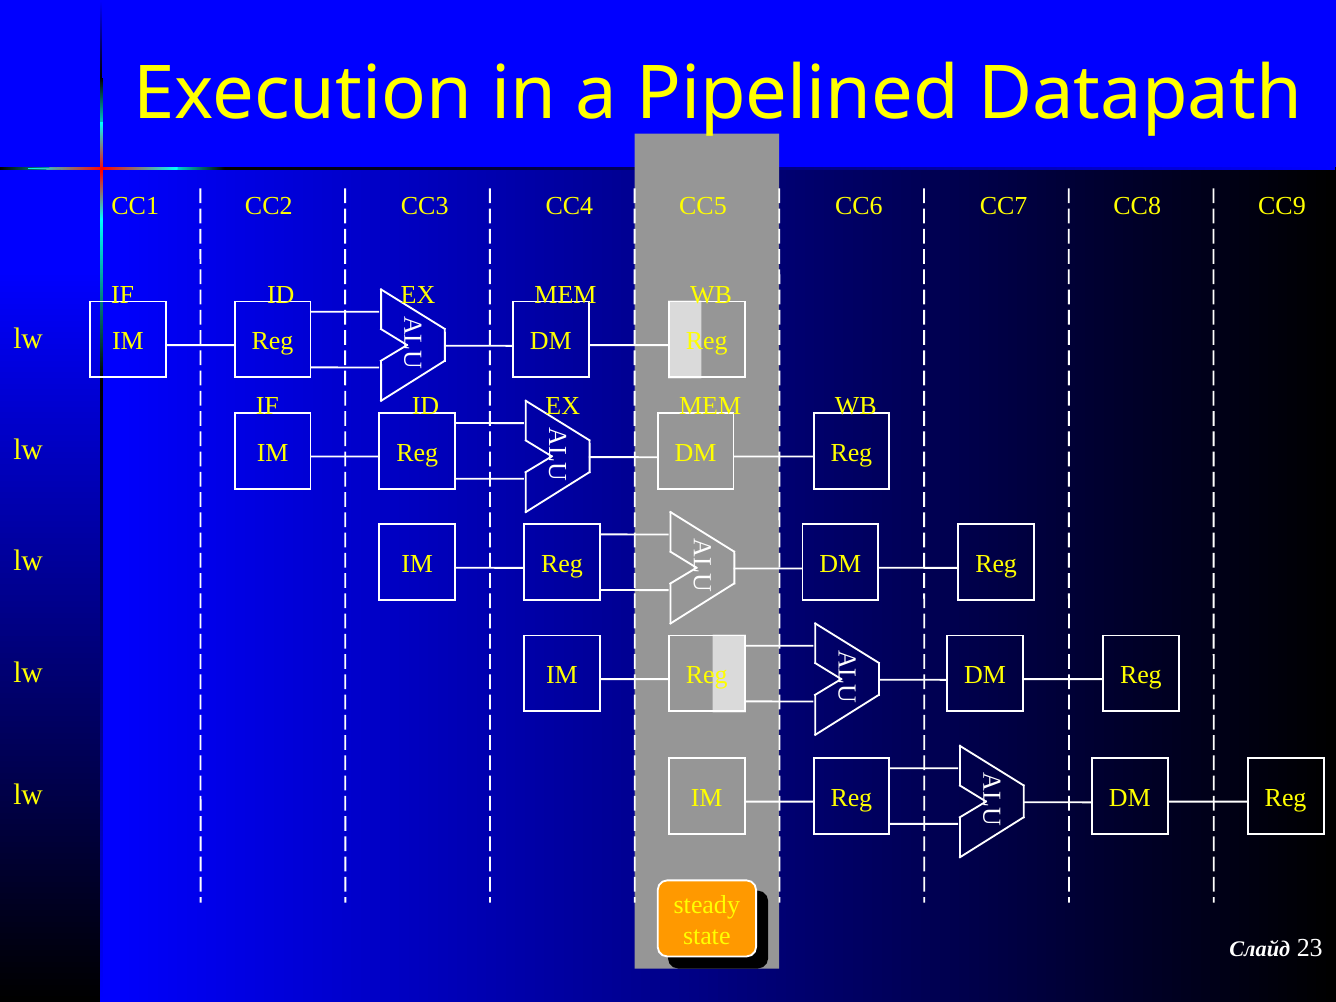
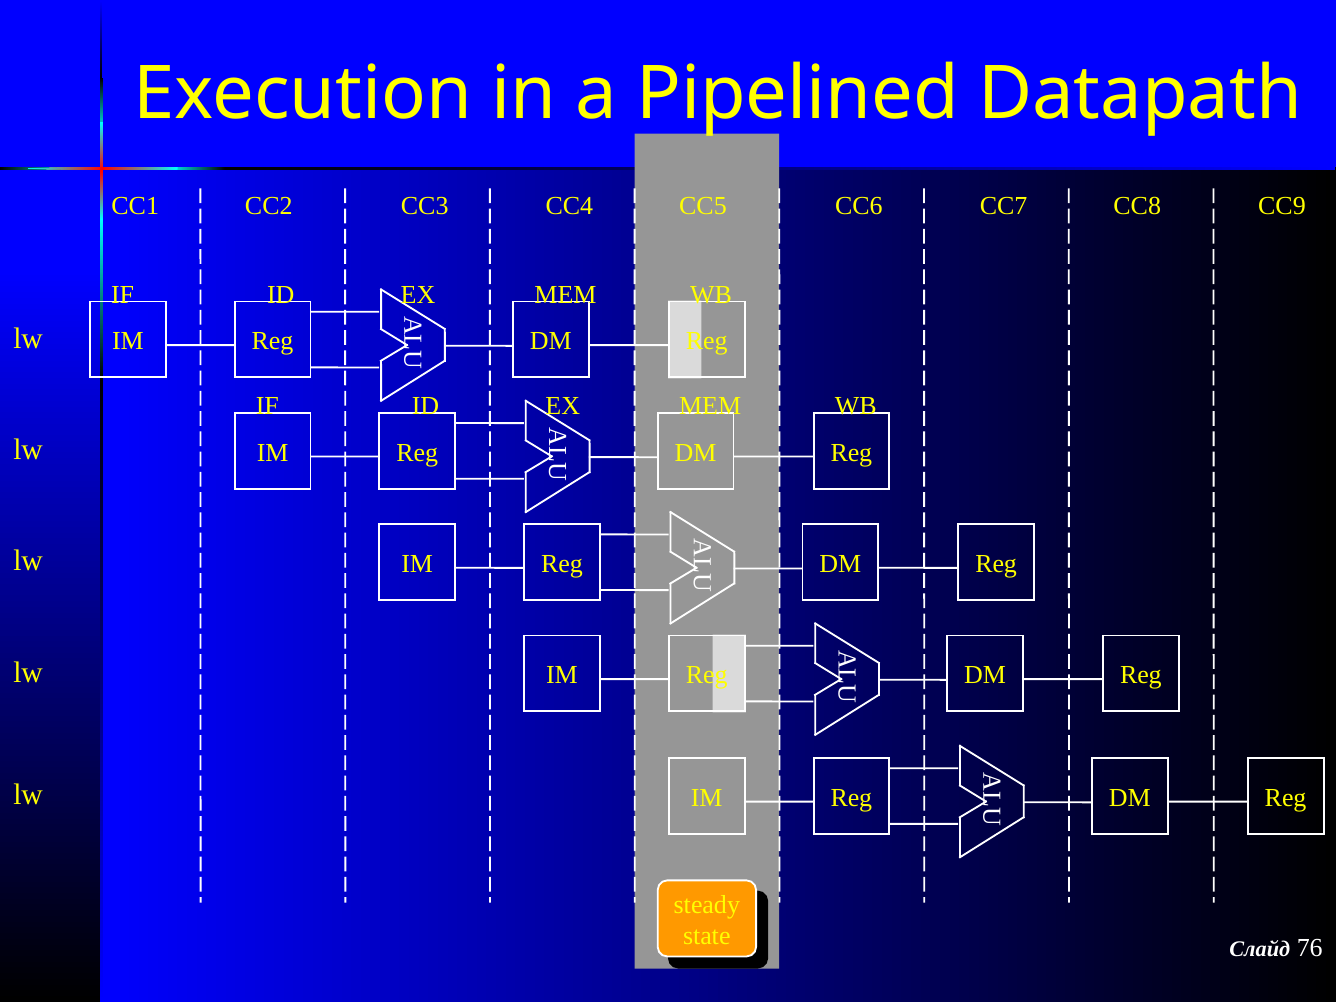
23: 23 -> 76 (1310, 948)
